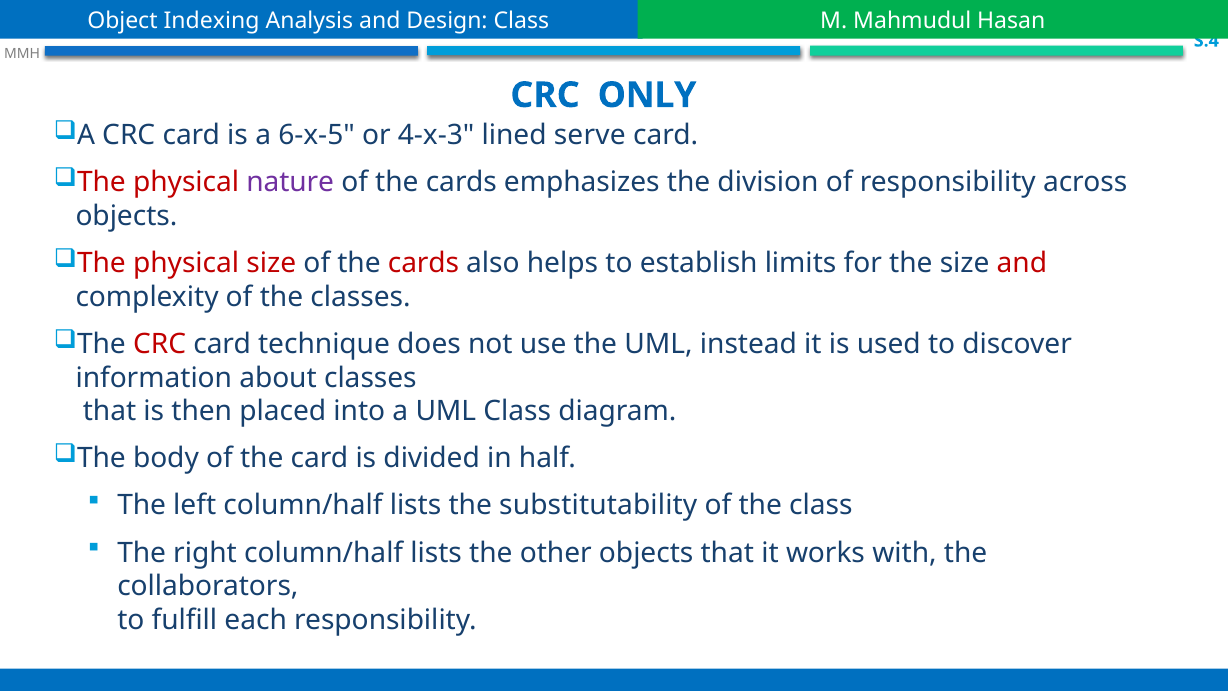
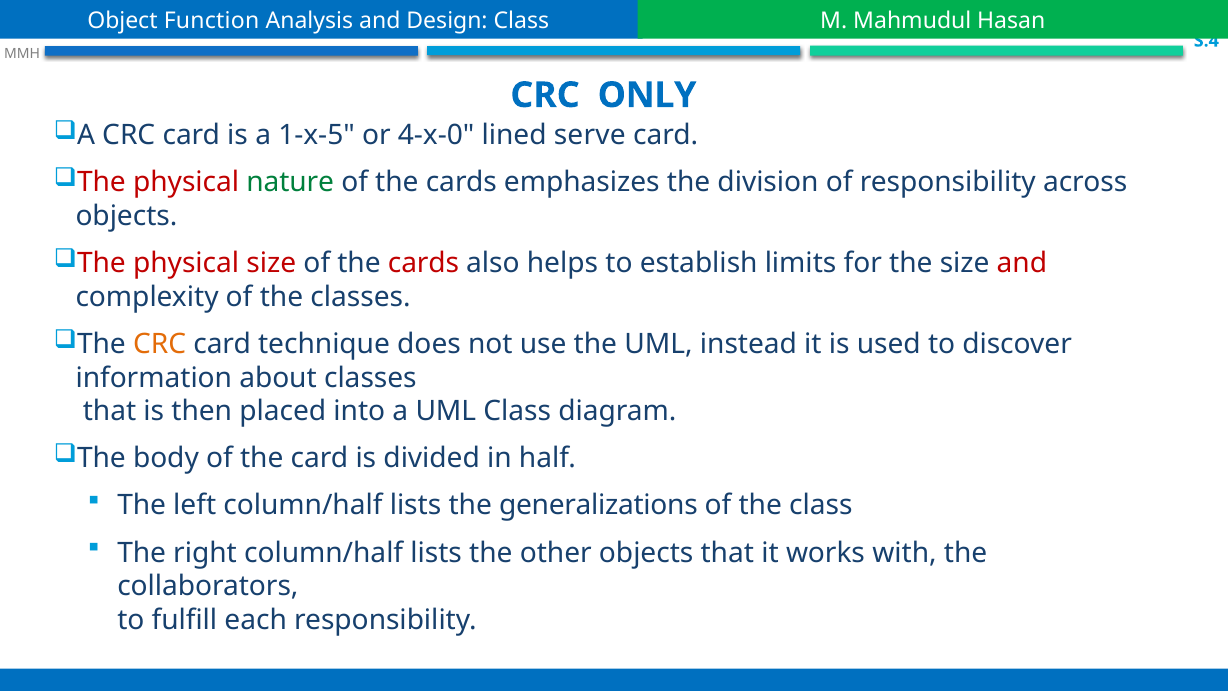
Indexing: Indexing -> Function (212, 21)
6-x-5: 6-x-5 -> 1-x-5 (317, 135)
4-x-3: 4-x-3 -> 4-x-0 (436, 135)
nature colour: purple -> green (290, 182)
CRC colour: red -> orange (160, 344)
substitutability: substitutability -> generalizations (598, 505)
